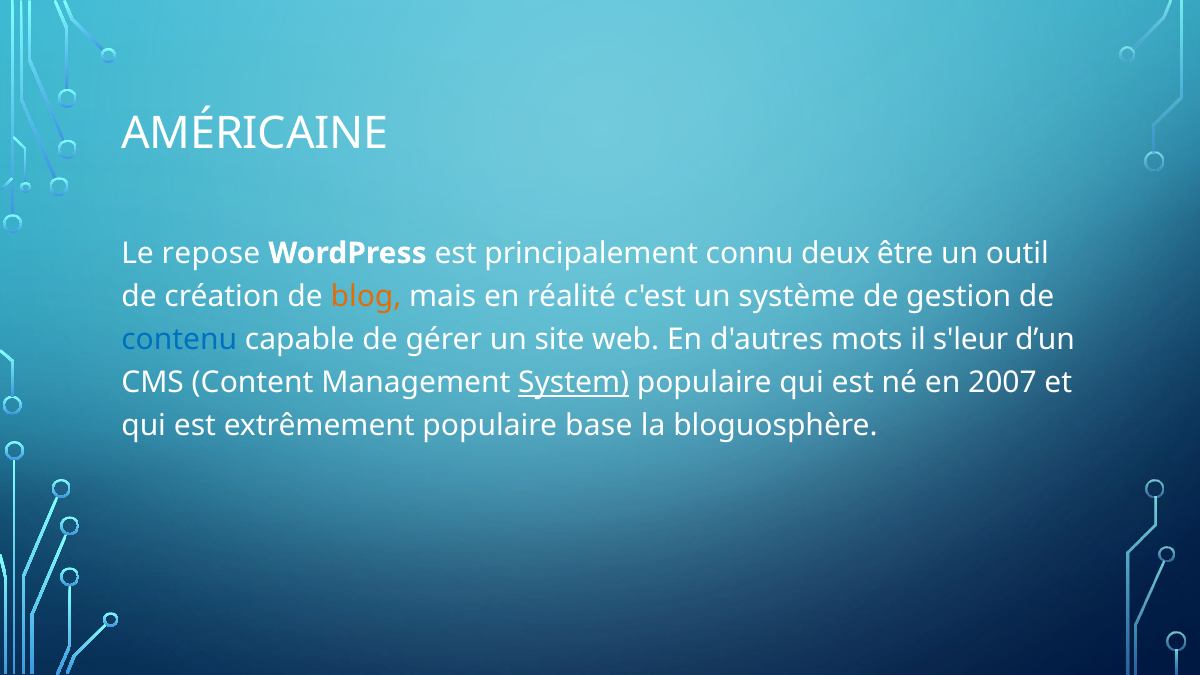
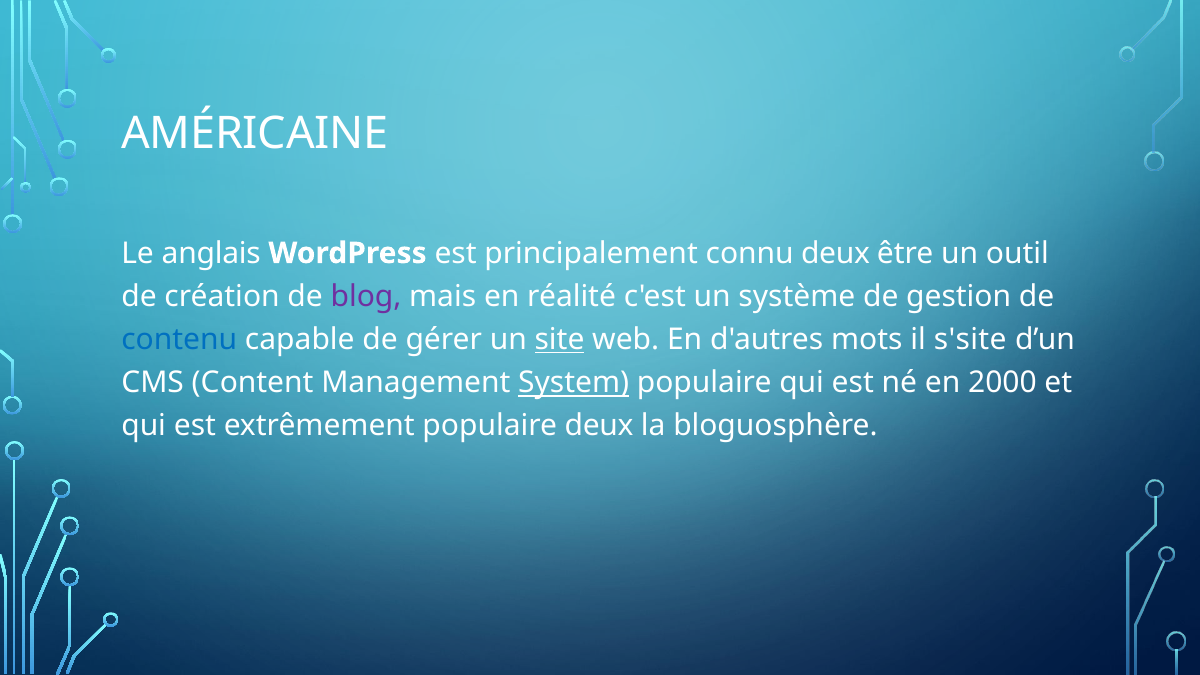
repose: repose -> anglais (211, 253)
blog colour: orange -> purple (366, 296)
site underline: none -> present (560, 340)
s'leur: s'leur -> s'site (970, 340)
2007: 2007 -> 2000 (1003, 383)
populaire base: base -> deux (599, 426)
